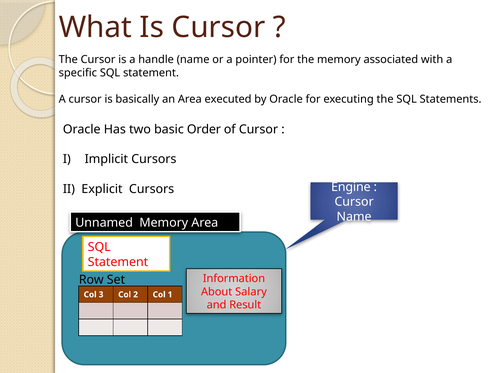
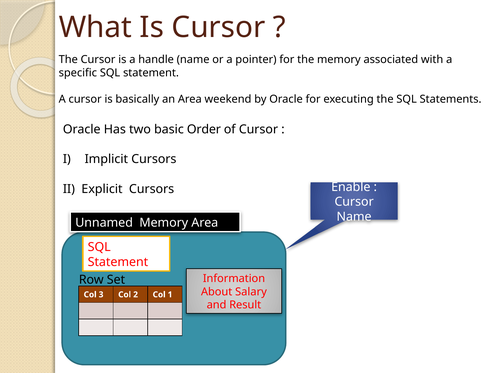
executed: executed -> weekend (228, 99)
Engine: Engine -> Enable (351, 187)
